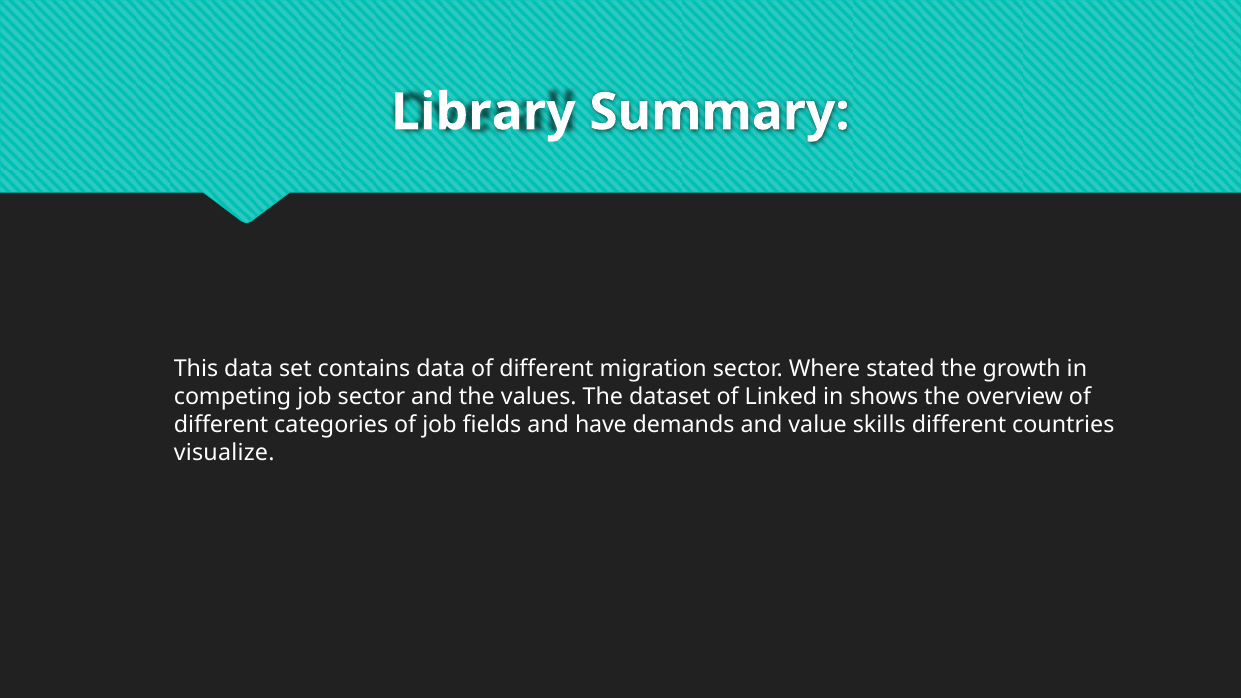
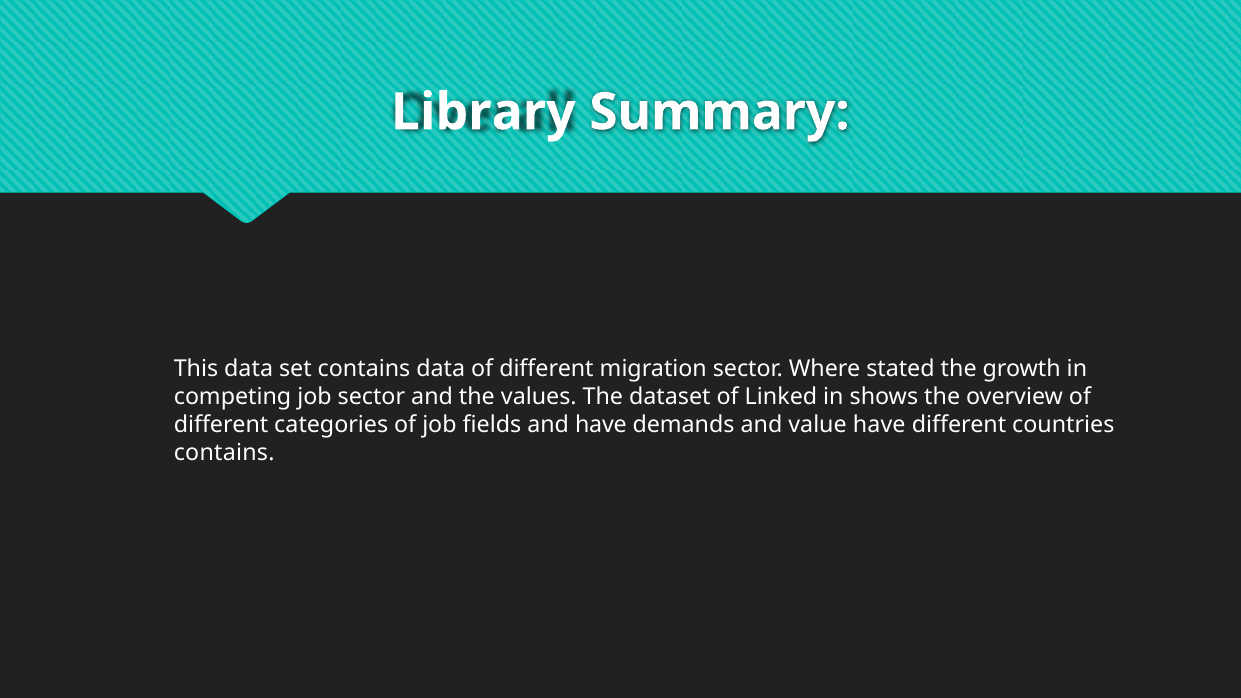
value skills: skills -> have (879, 425)
visualize: visualize -> contains (224, 453)
